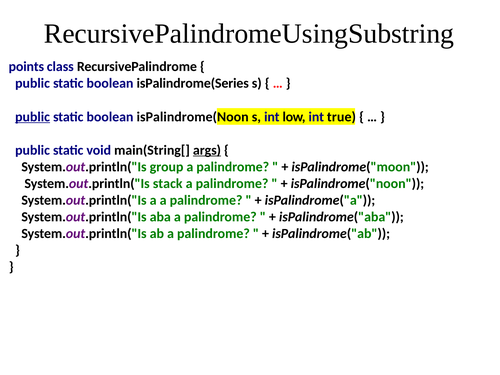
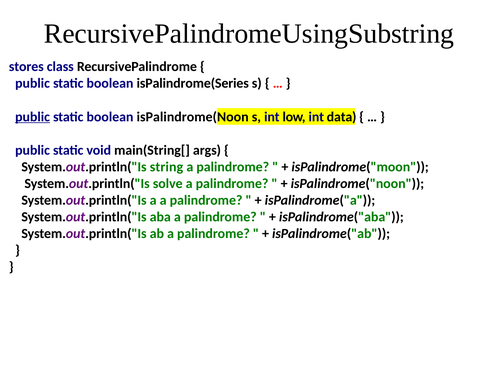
points: points -> stores (26, 67)
true: true -> data (342, 117)
args underline: present -> none (207, 150)
group: group -> string (166, 167)
stack: stack -> solve (168, 183)
